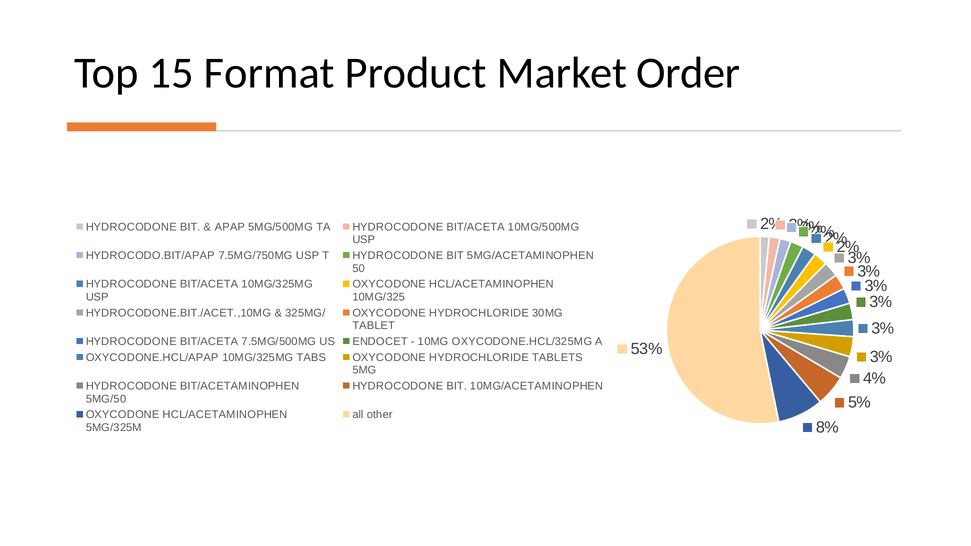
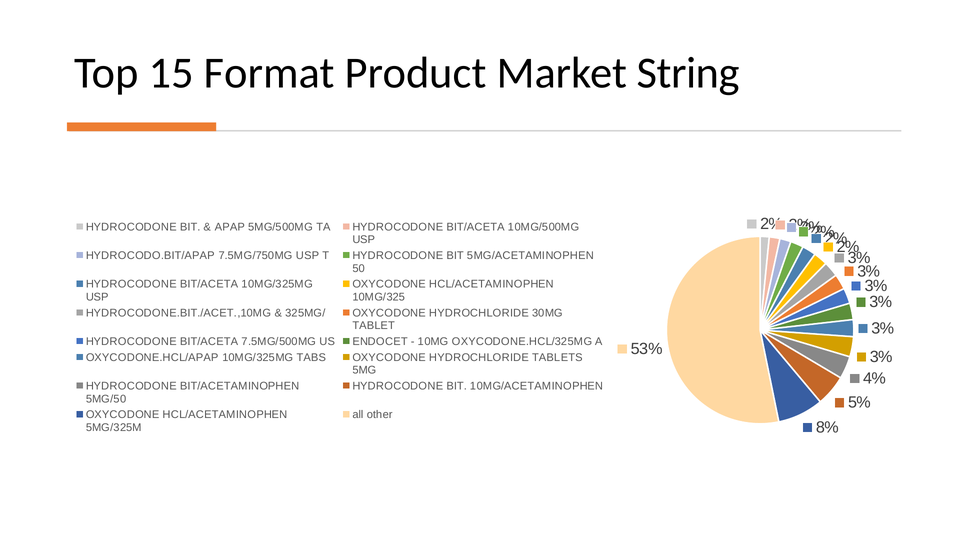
Order: Order -> String (688, 73)
